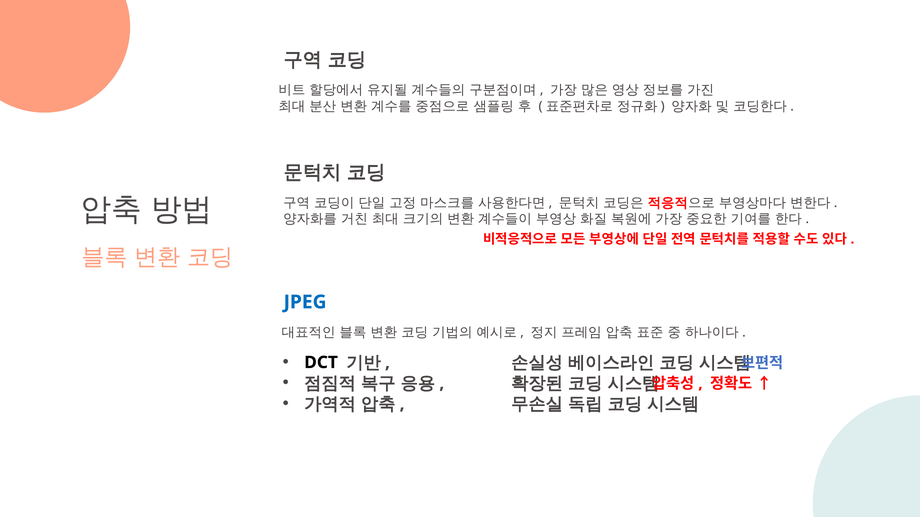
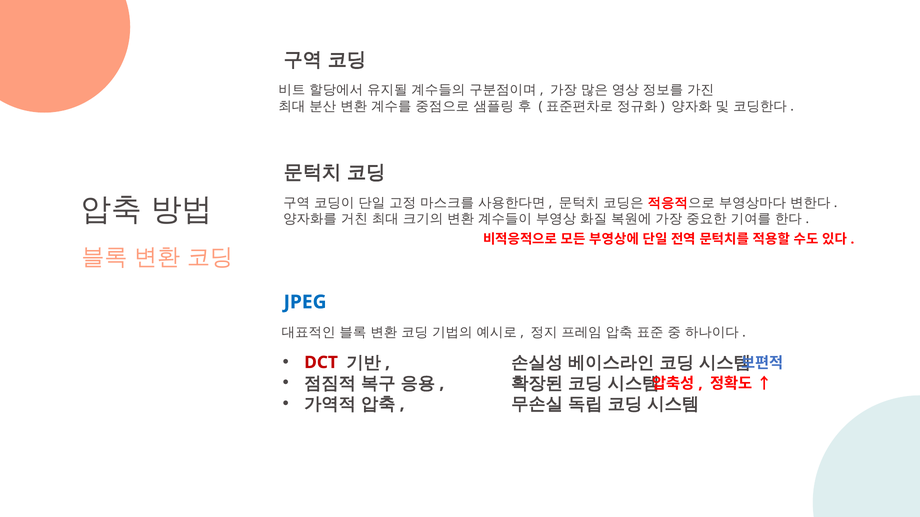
DCT colour: black -> red (321, 363)
